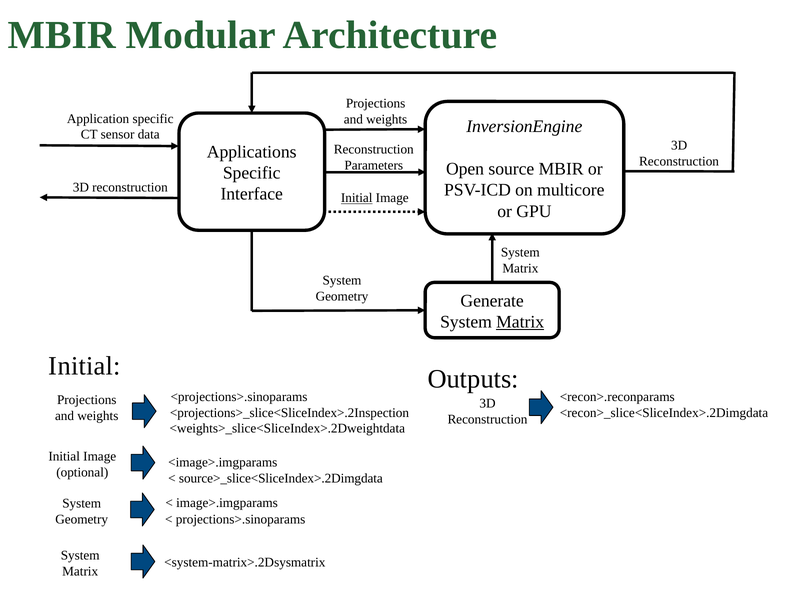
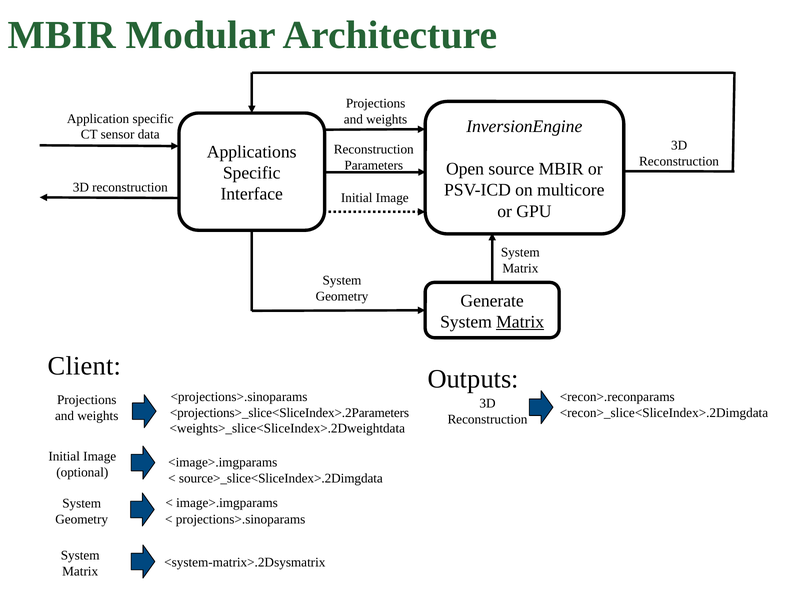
Initial underline: present -> none (357, 198)
Initial: Initial -> Client (85, 366)
<projections>_slice<SliceIndex>.2Inspection: <projections>_slice<SliceIndex>.2Inspection -> <projections>_slice<SliceIndex>.2Parameters (290, 412)
